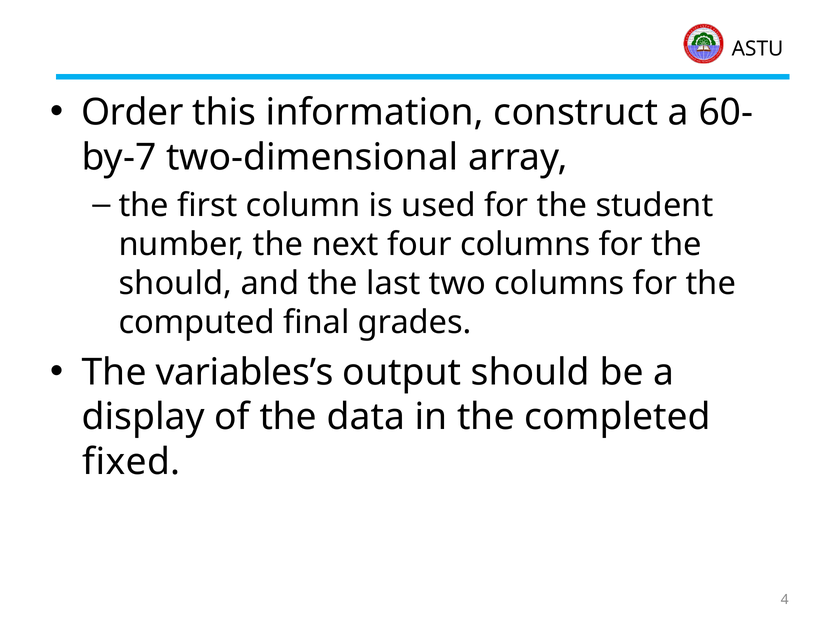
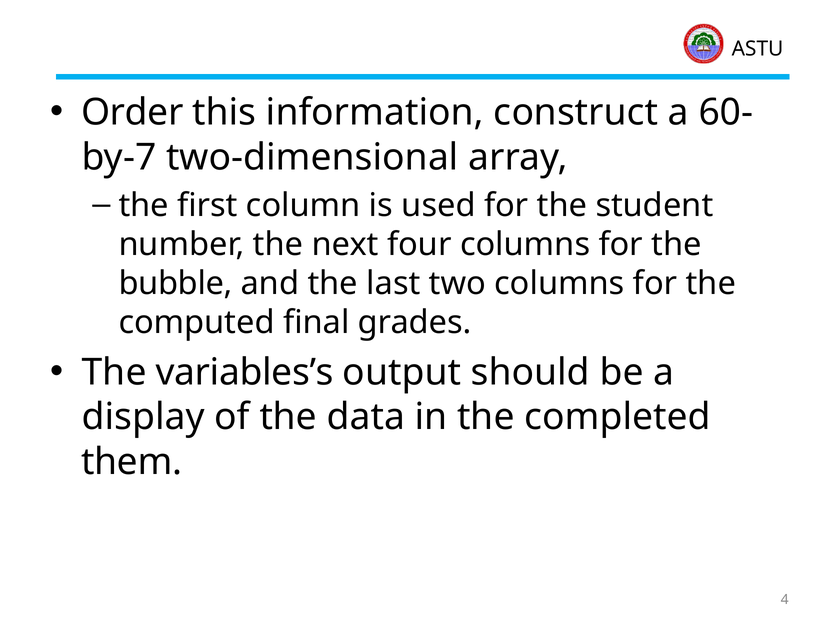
should: should -> bubble (176, 284)
fixed: fixed -> them (132, 462)
